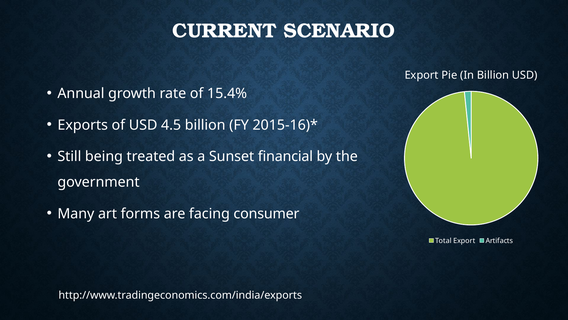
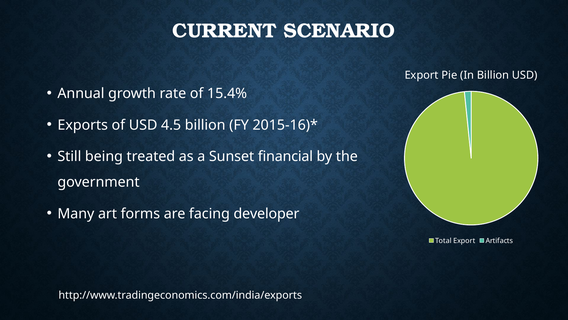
consumer: consumer -> developer (266, 213)
